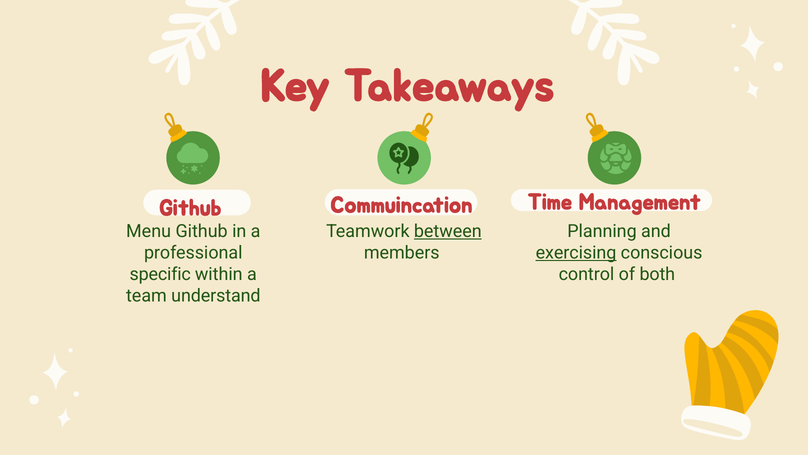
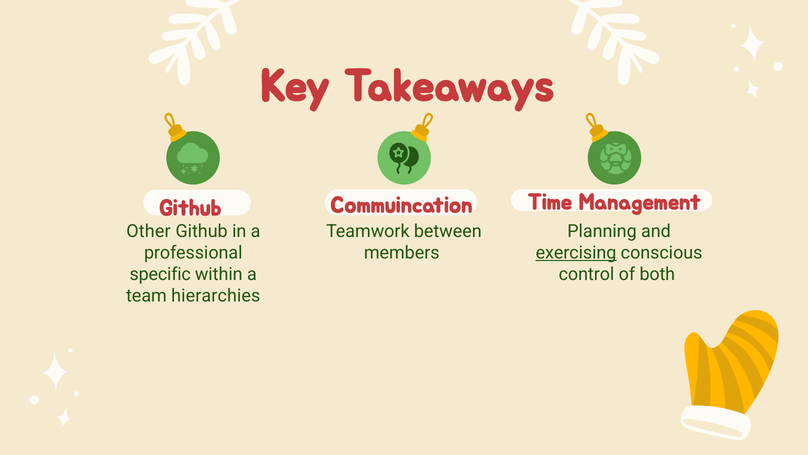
Menu: Menu -> Other (148, 231)
between underline: present -> none (448, 231)
understand: understand -> hierarchies (216, 295)
